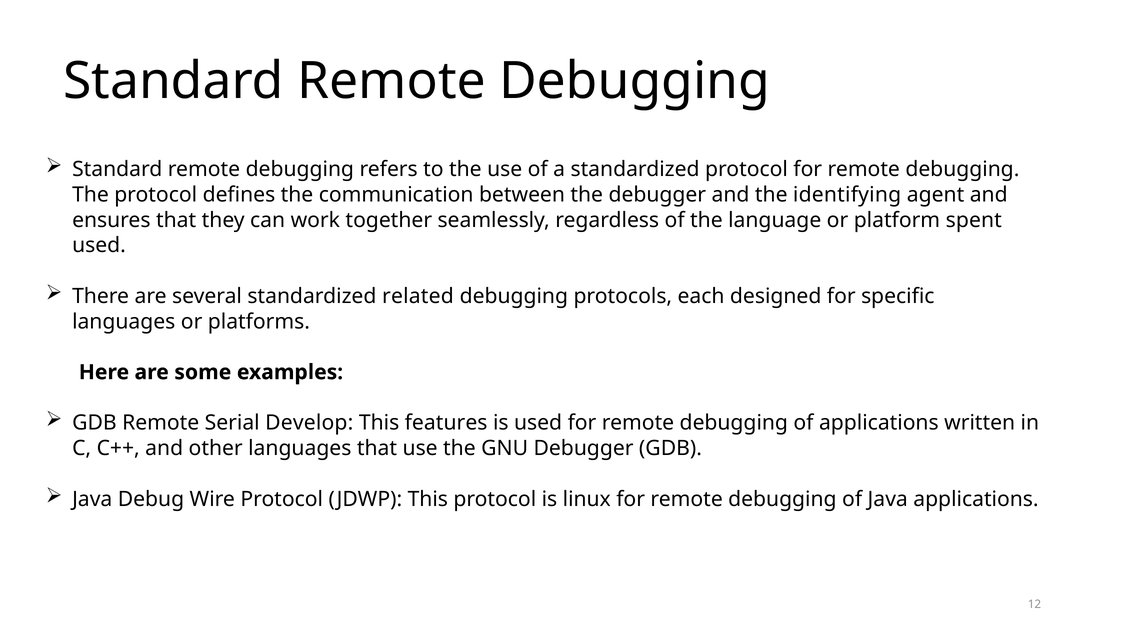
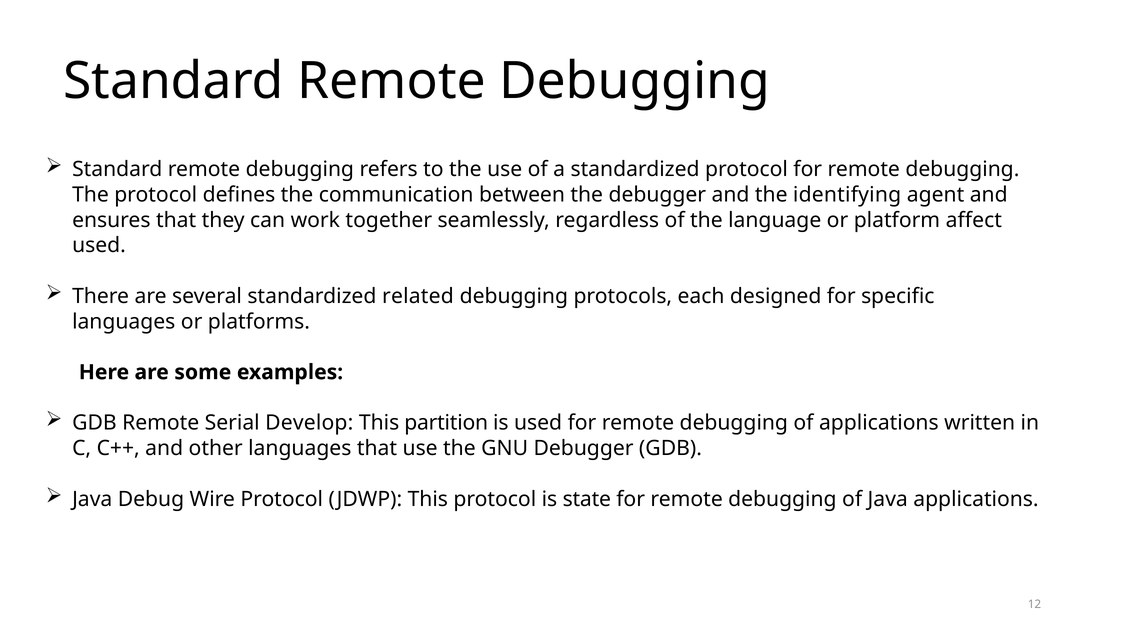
spent: spent -> affect (974, 220)
features: features -> partition (446, 423)
linux: linux -> state (587, 499)
